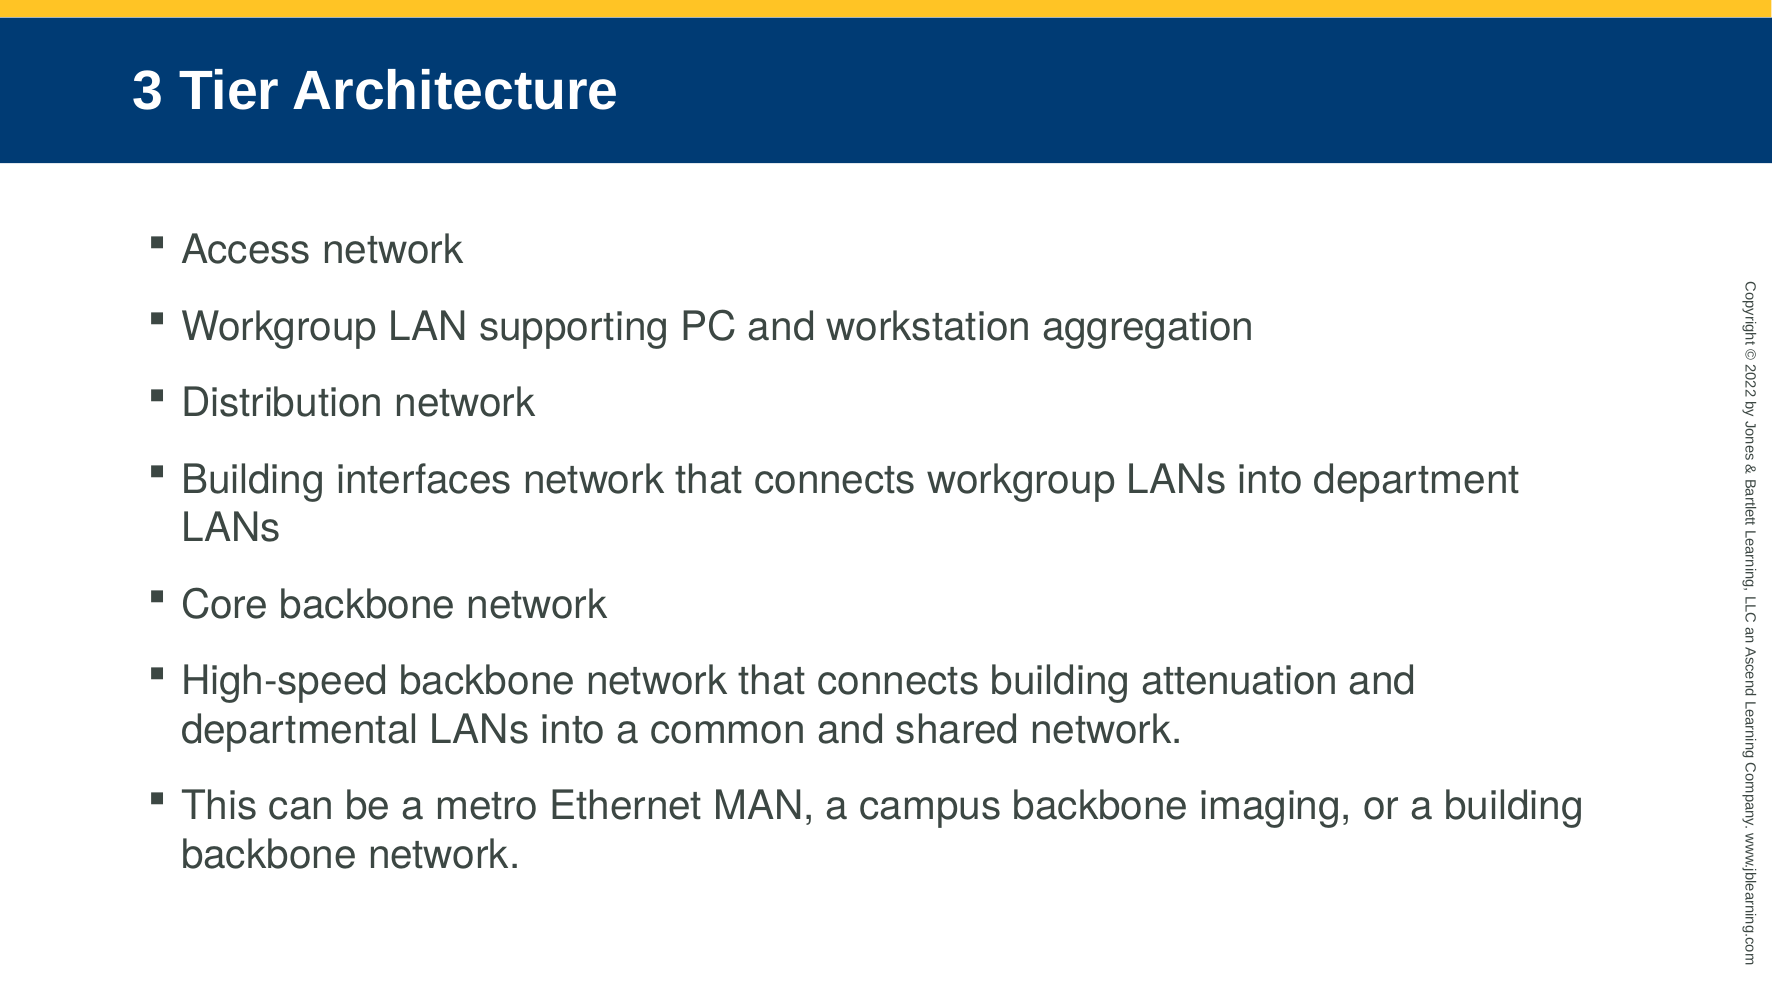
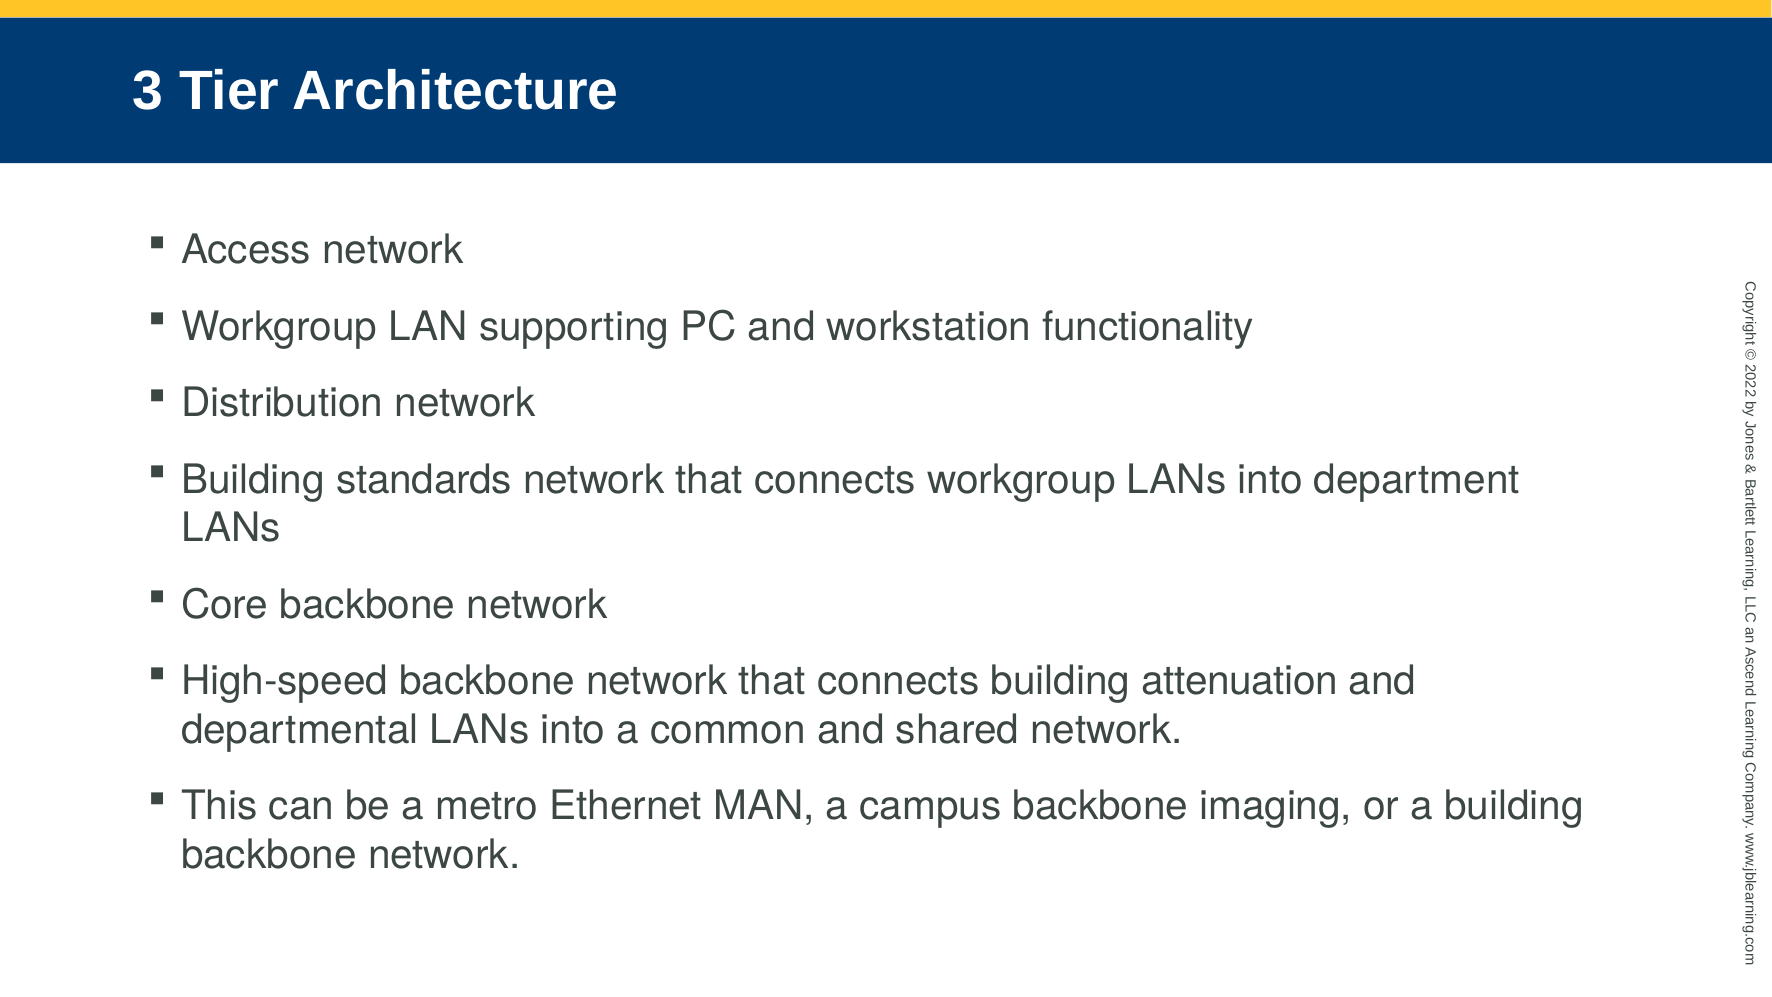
aggregation: aggregation -> functionality (1148, 327)
interfaces: interfaces -> standards (424, 480)
